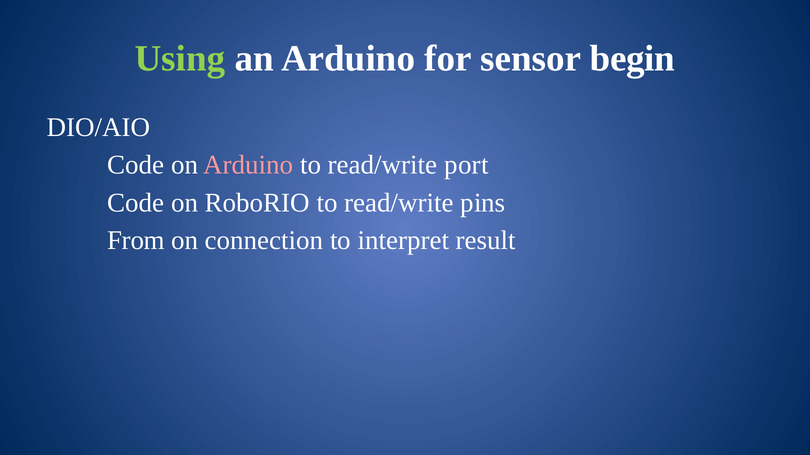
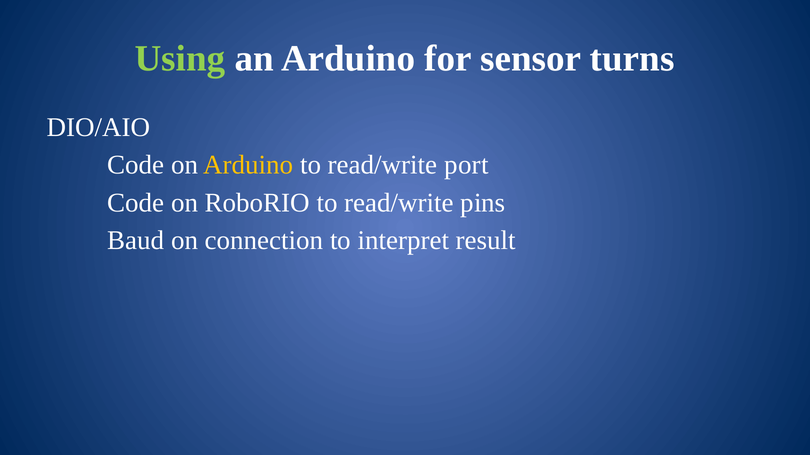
begin: begin -> turns (632, 59)
Arduino colour: pink -> yellow (248, 165)
From: From -> Baud (136, 241)
